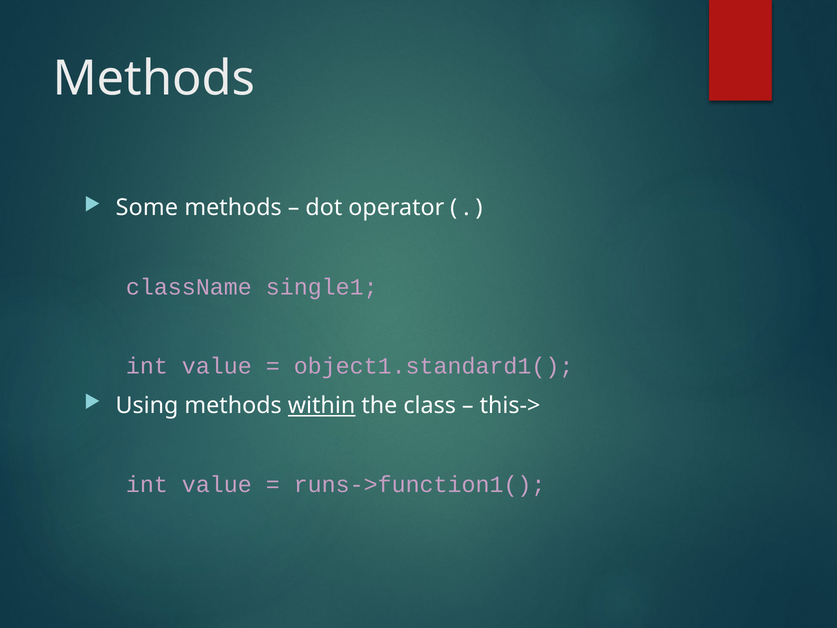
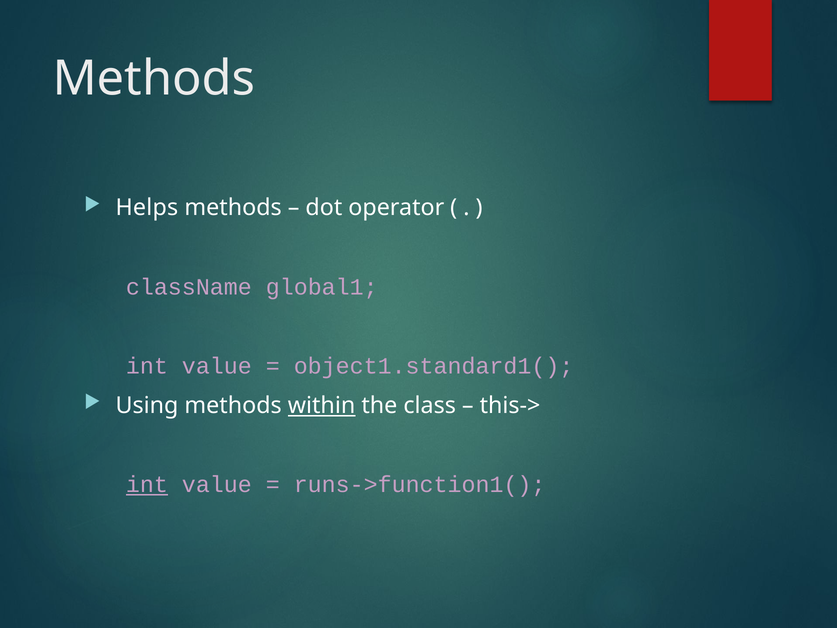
Some: Some -> Helps (147, 208)
single1: single1 -> global1 (322, 287)
int underline: none -> present (147, 485)
